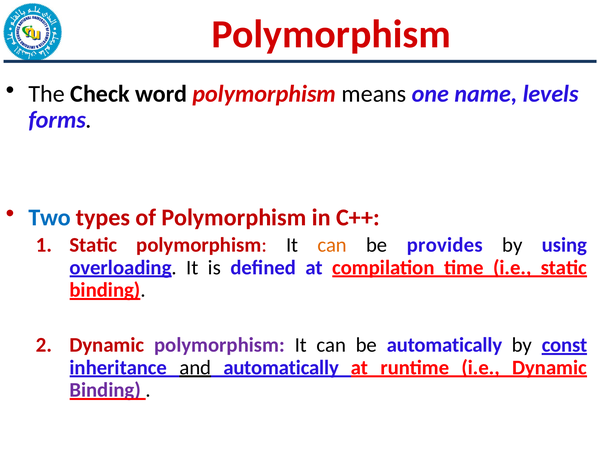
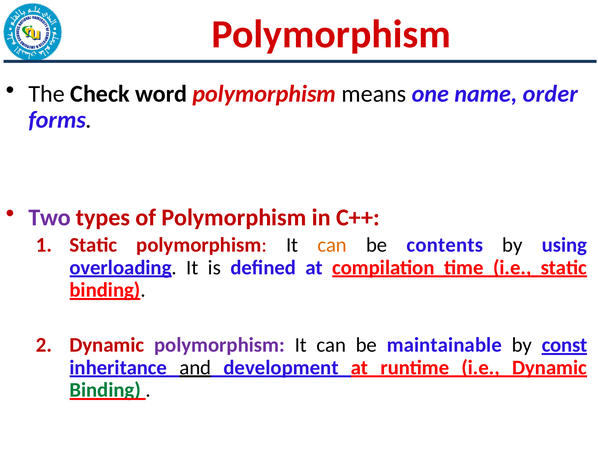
levels: levels -> order (551, 94)
Two colour: blue -> purple (50, 217)
provides: provides -> contents (445, 245)
be automatically: automatically -> maintainable (444, 345)
and automatically: automatically -> development (281, 367)
Binding colour: purple -> green (105, 389)
